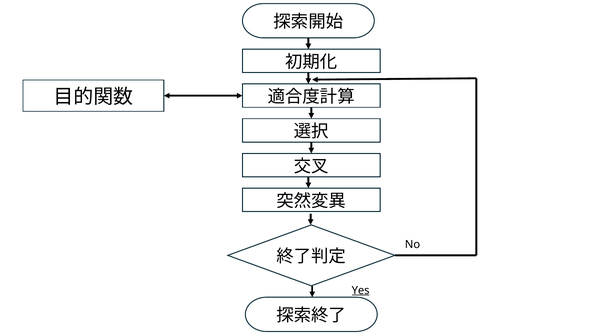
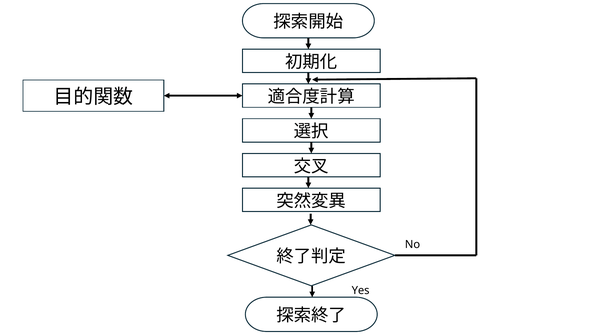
Yes underline: present -> none (361, 291)
